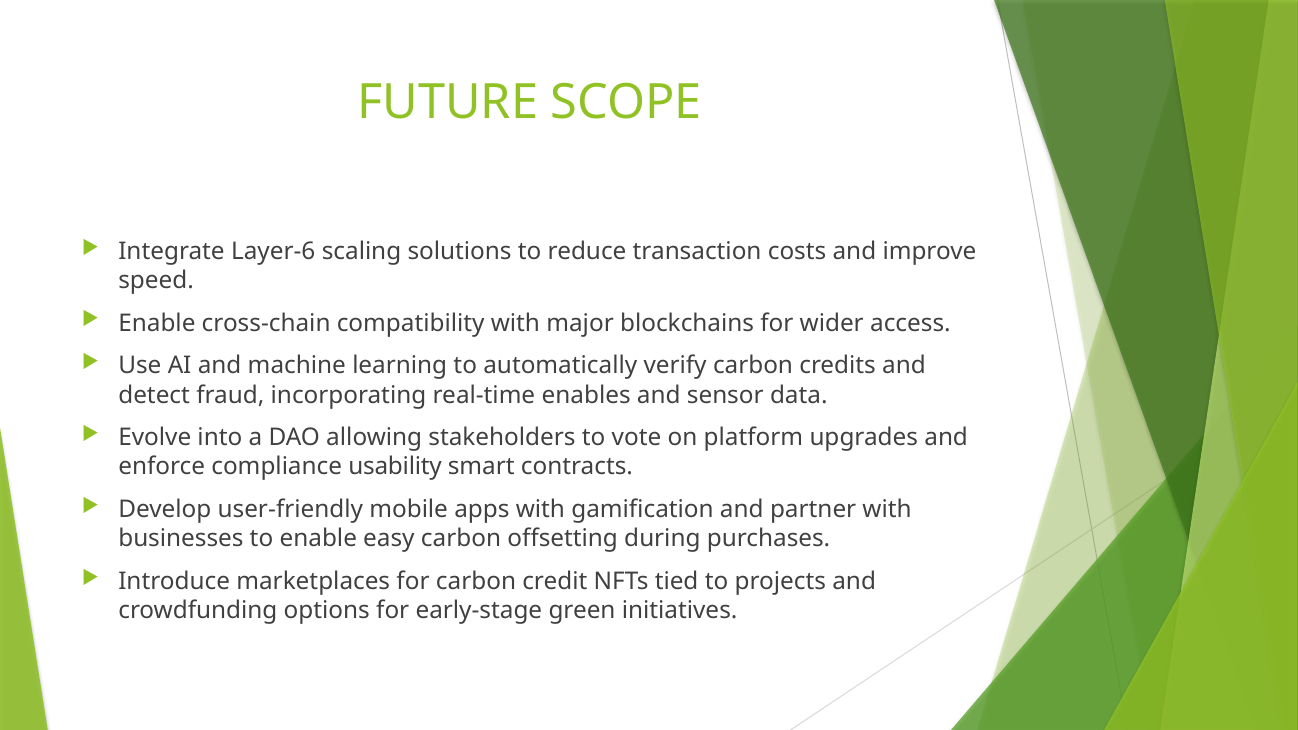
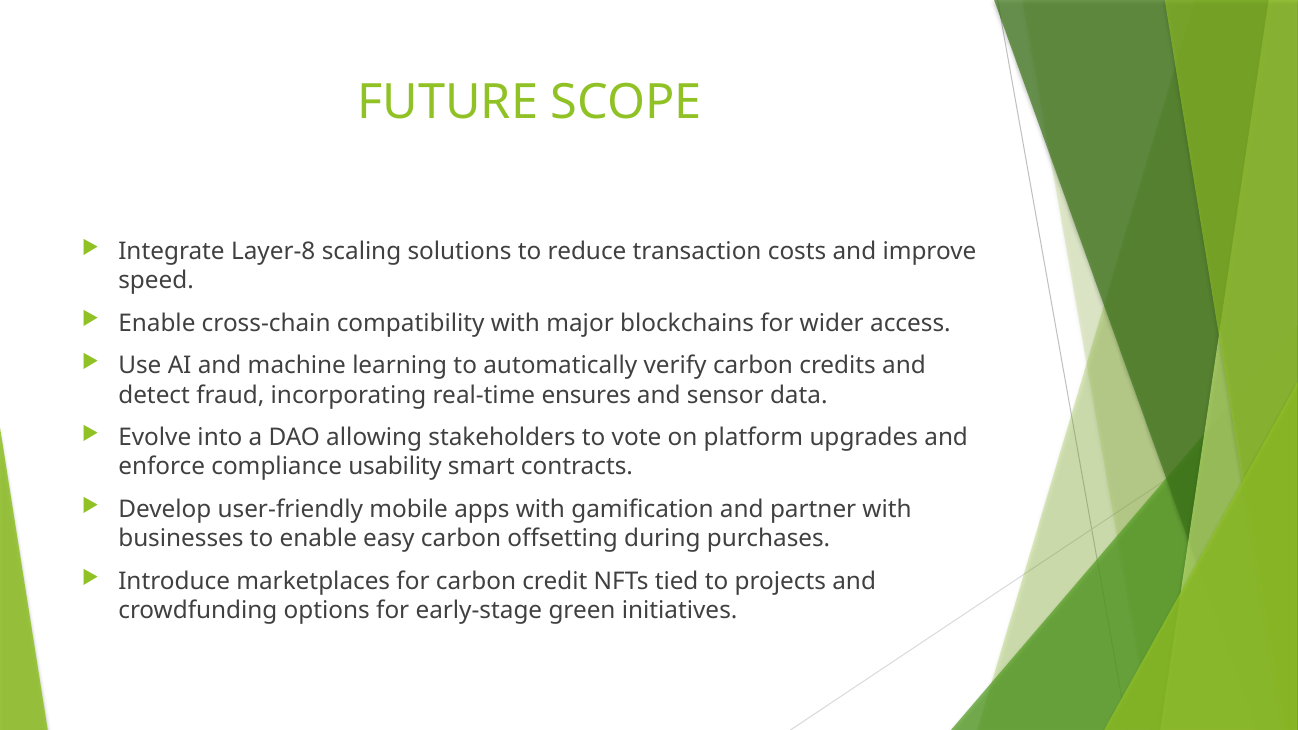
Layer-6: Layer-6 -> Layer-8 (273, 251)
enables: enables -> ensures (586, 395)
